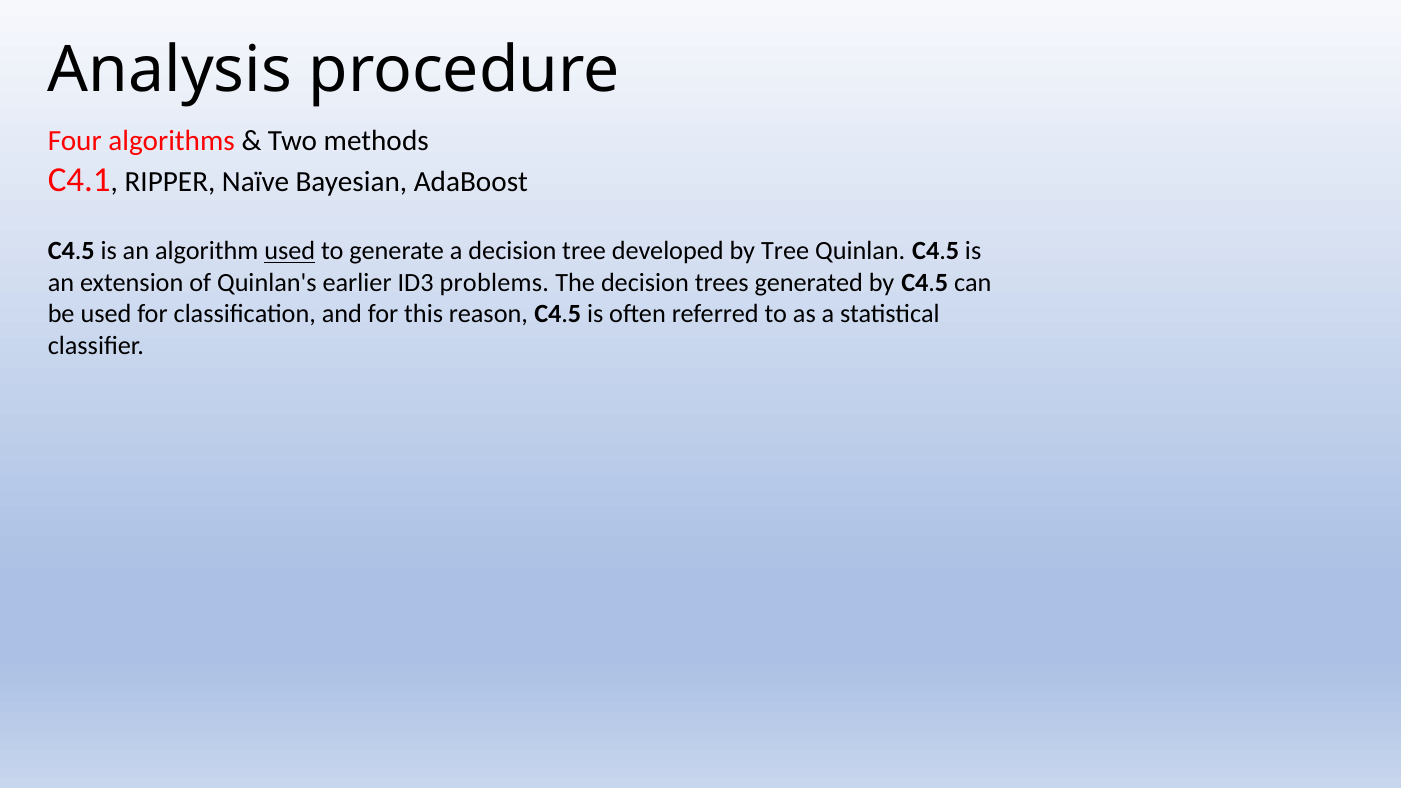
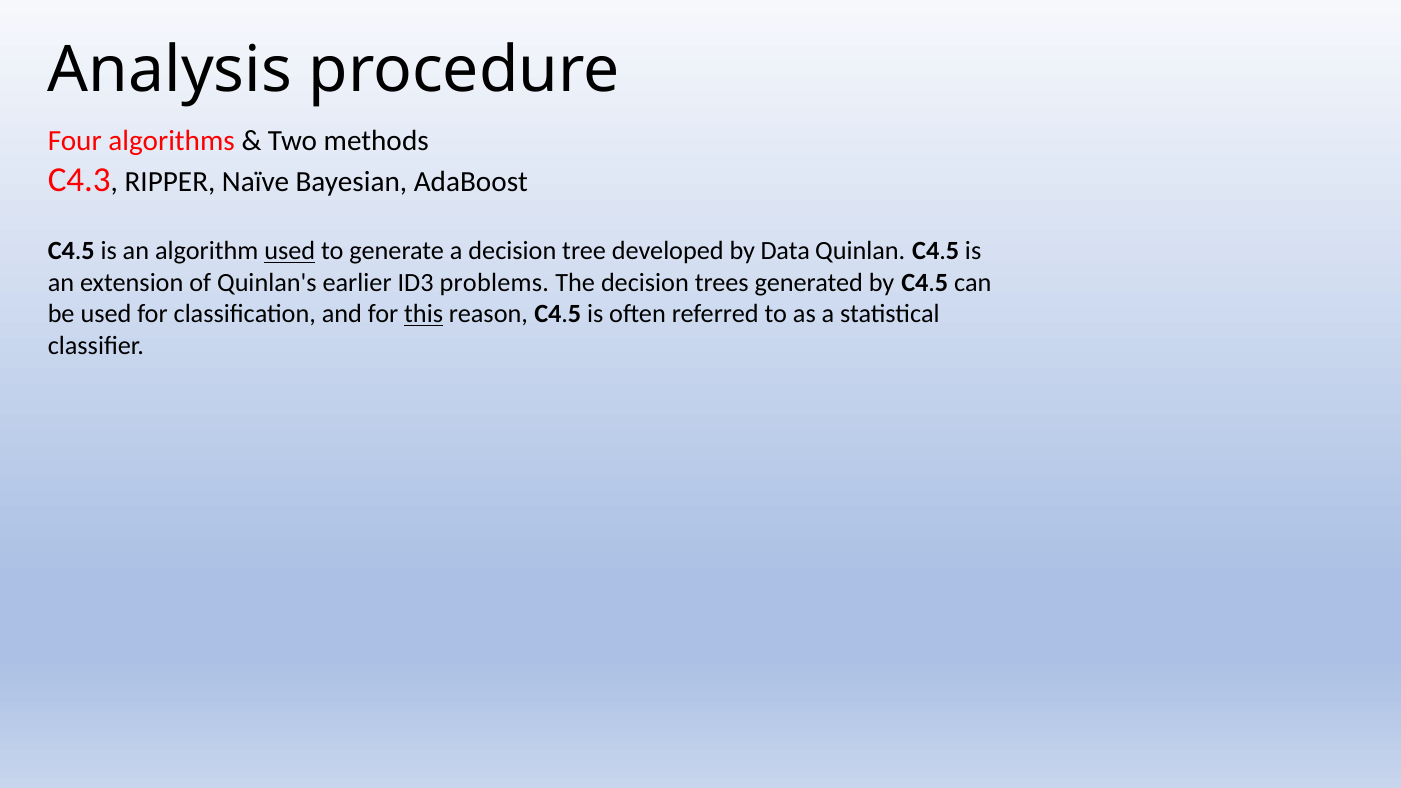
C4.1: C4.1 -> C4.3 (79, 180)
by Tree: Tree -> Data (785, 251)
this underline: none -> present (424, 314)
